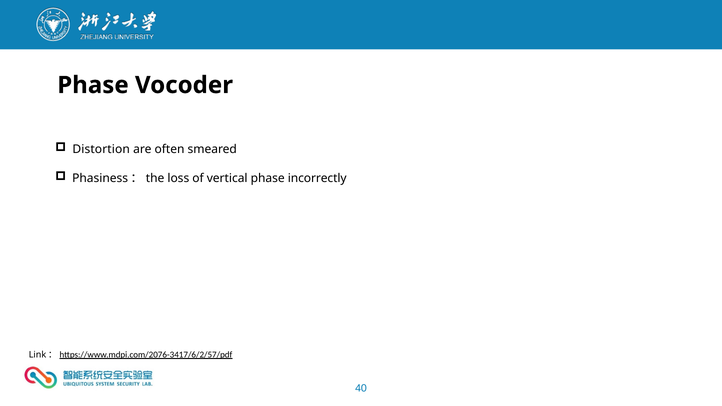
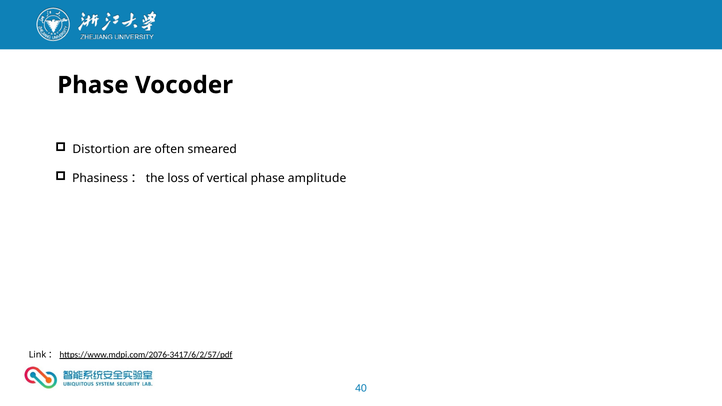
incorrectly: incorrectly -> amplitude (317, 178)
